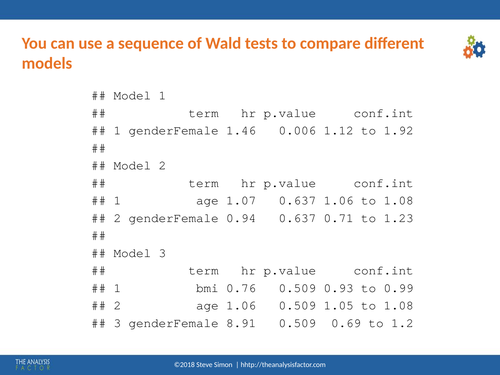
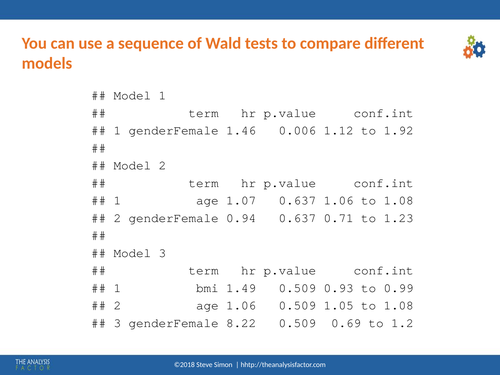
0.76: 0.76 -> 1.49 (241, 288)
8.91: 8.91 -> 8.22 (241, 323)
